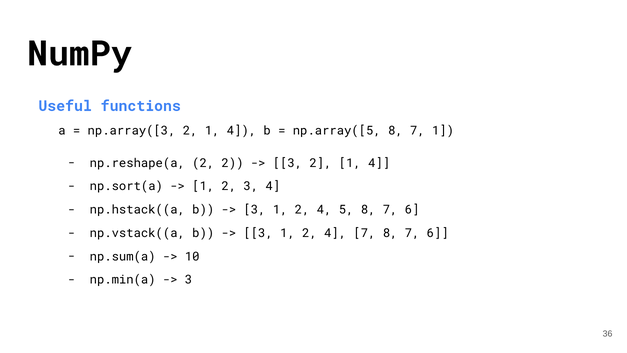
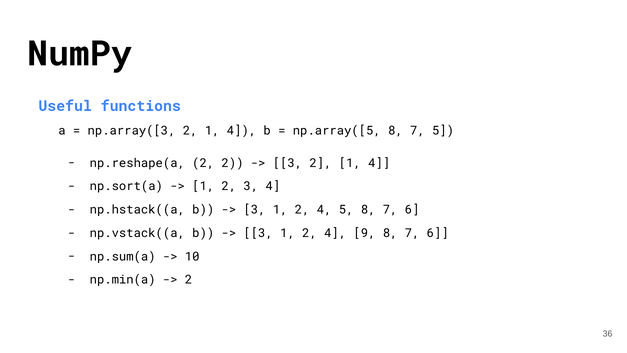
7 1: 1 -> 5 (443, 131)
4 7: 7 -> 9 (364, 233)
3: 3 -> 2 (189, 280)
